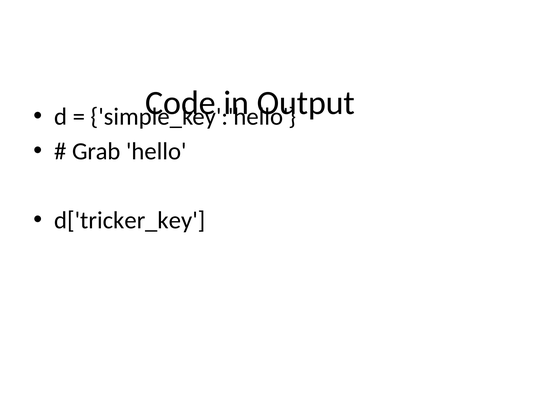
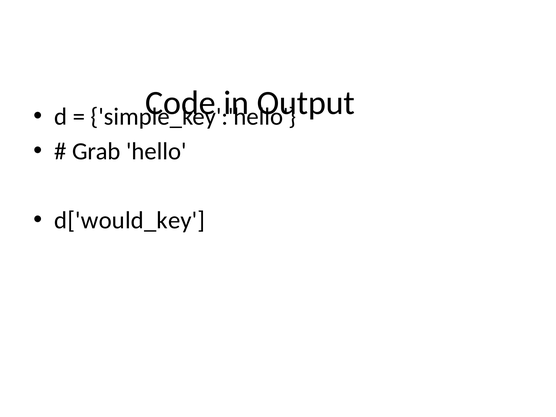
d['tricker_key: d['tricker_key -> d['would_key (130, 220)
